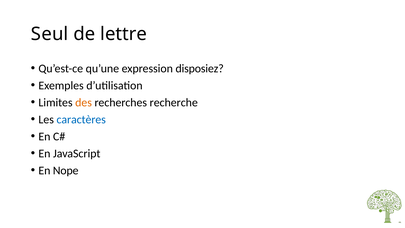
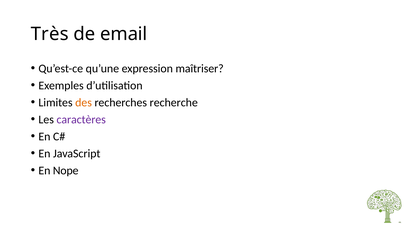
Seul: Seul -> Très (50, 34)
lettre: lettre -> email (124, 34)
disposiez: disposiez -> maîtriser (200, 68)
caractères colour: blue -> purple (81, 119)
